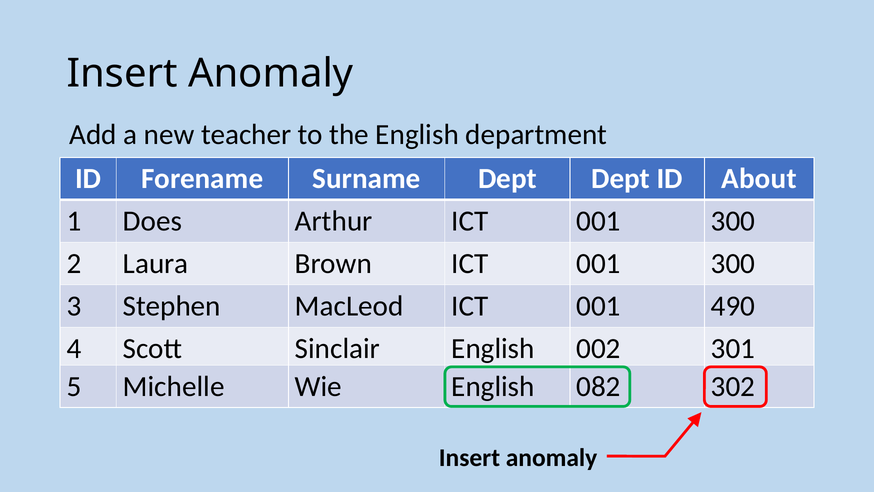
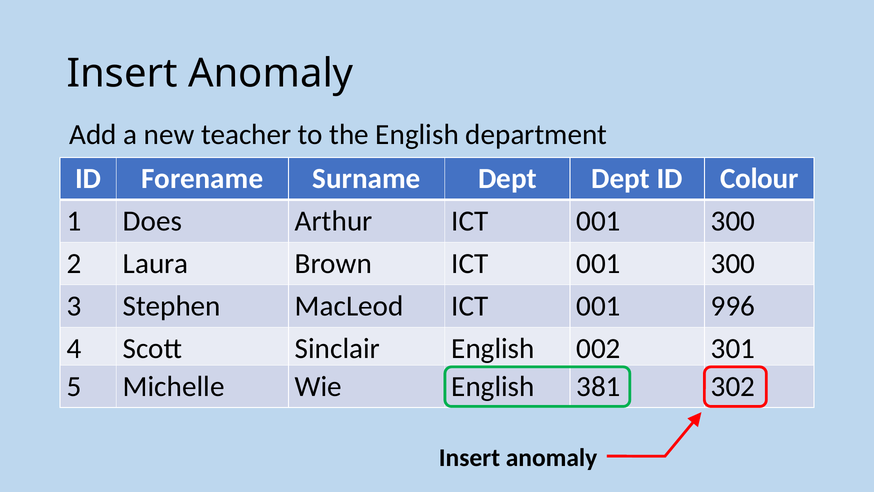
About: About -> Colour (759, 179)
490: 490 -> 996 (733, 306)
082: 082 -> 381 (599, 386)
